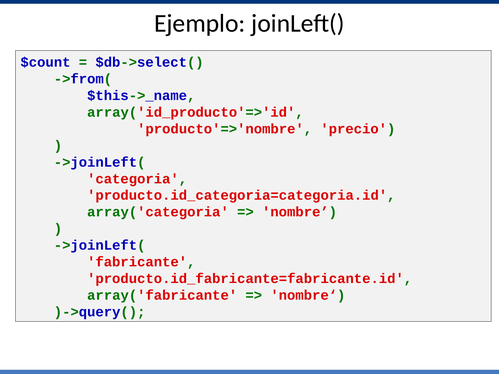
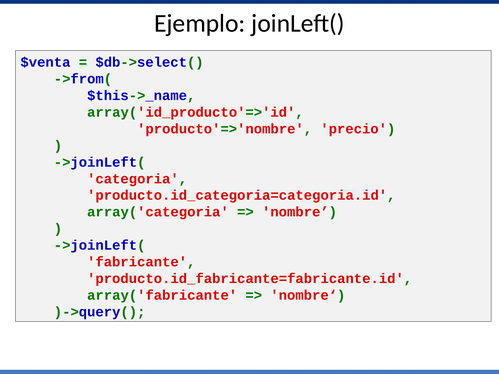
$count: $count -> $venta (45, 62)
